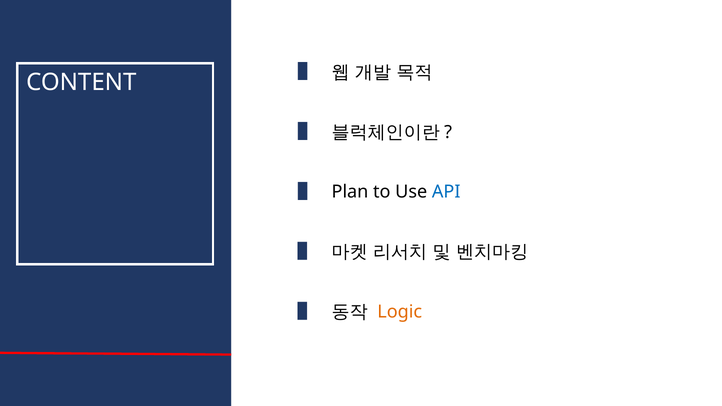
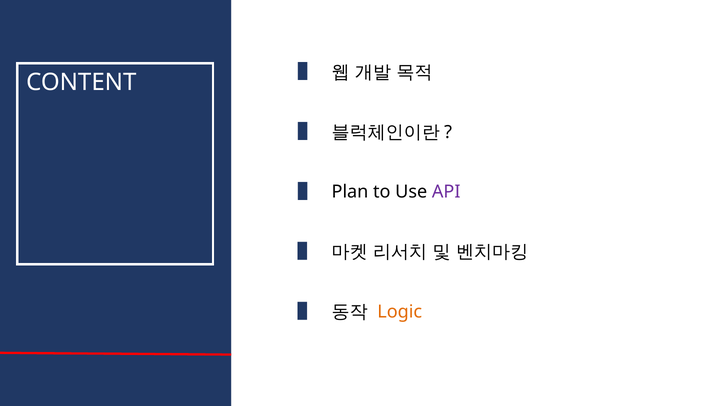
API colour: blue -> purple (446, 192)
